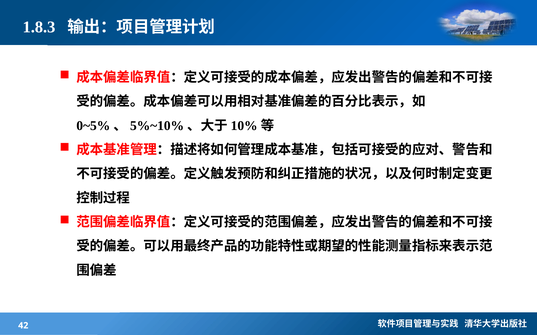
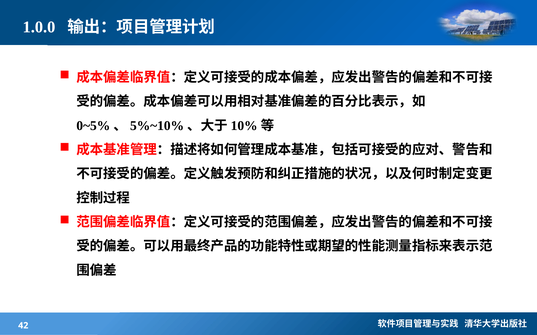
1.8.3: 1.8.3 -> 1.0.0 (39, 27)
